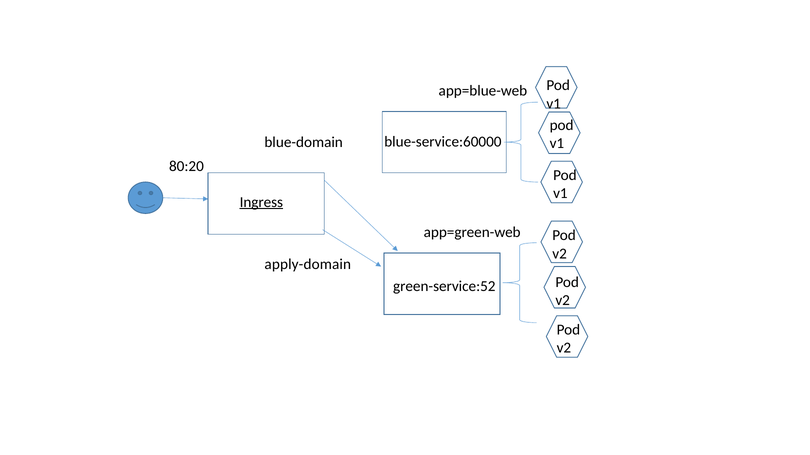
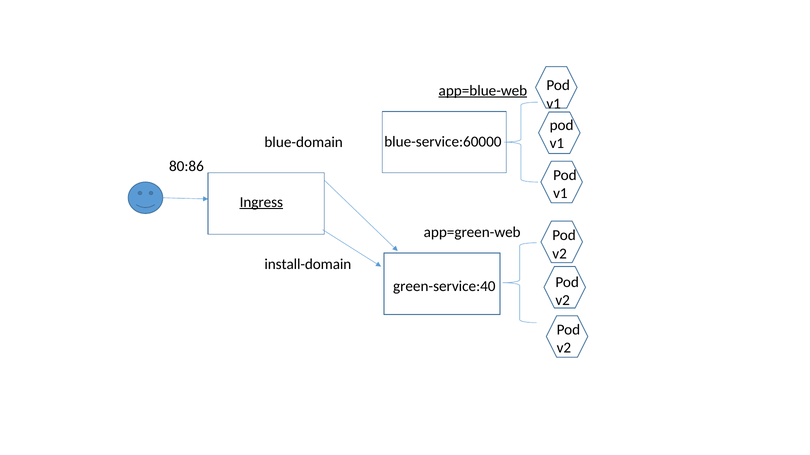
app=blue-web underline: none -> present (483, 91)
80:20: 80:20 -> 80:86 (186, 167)
apply-domain: apply-domain -> install-domain (308, 265)
green-service:52: green-service:52 -> green-service:40 (444, 287)
